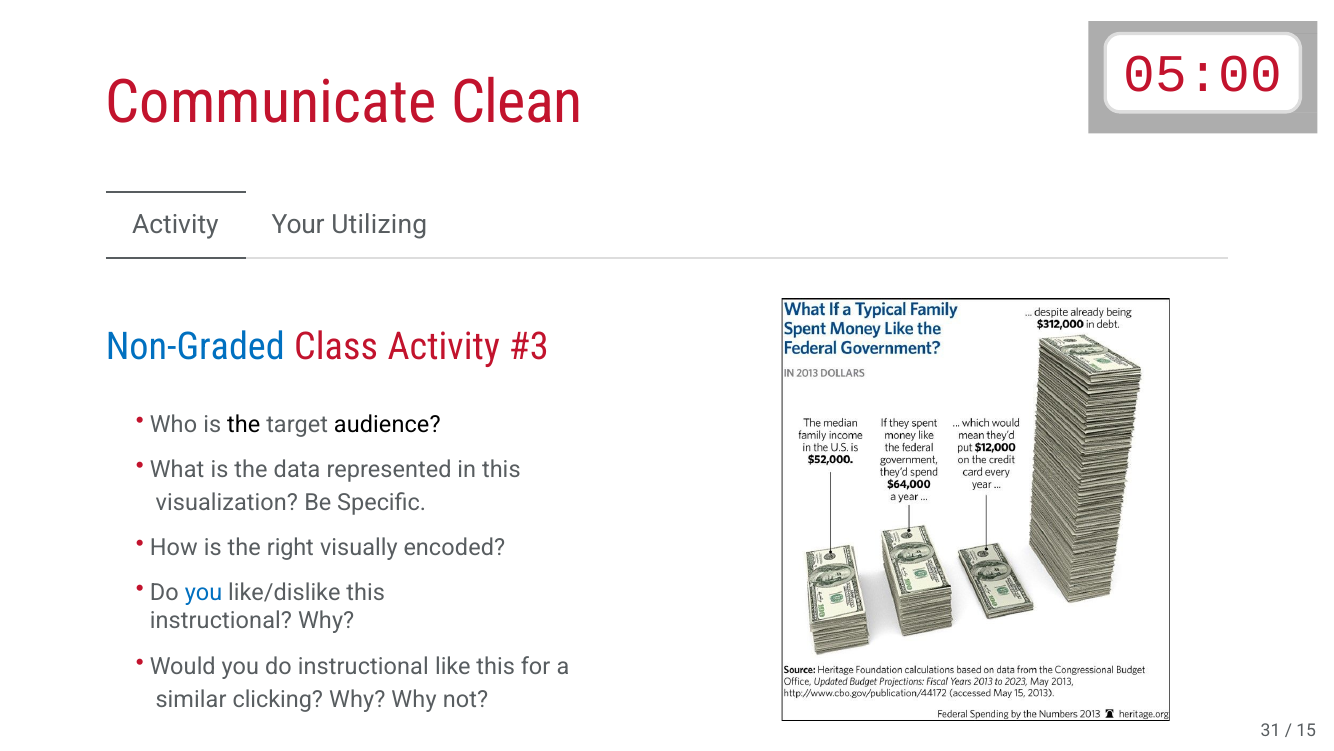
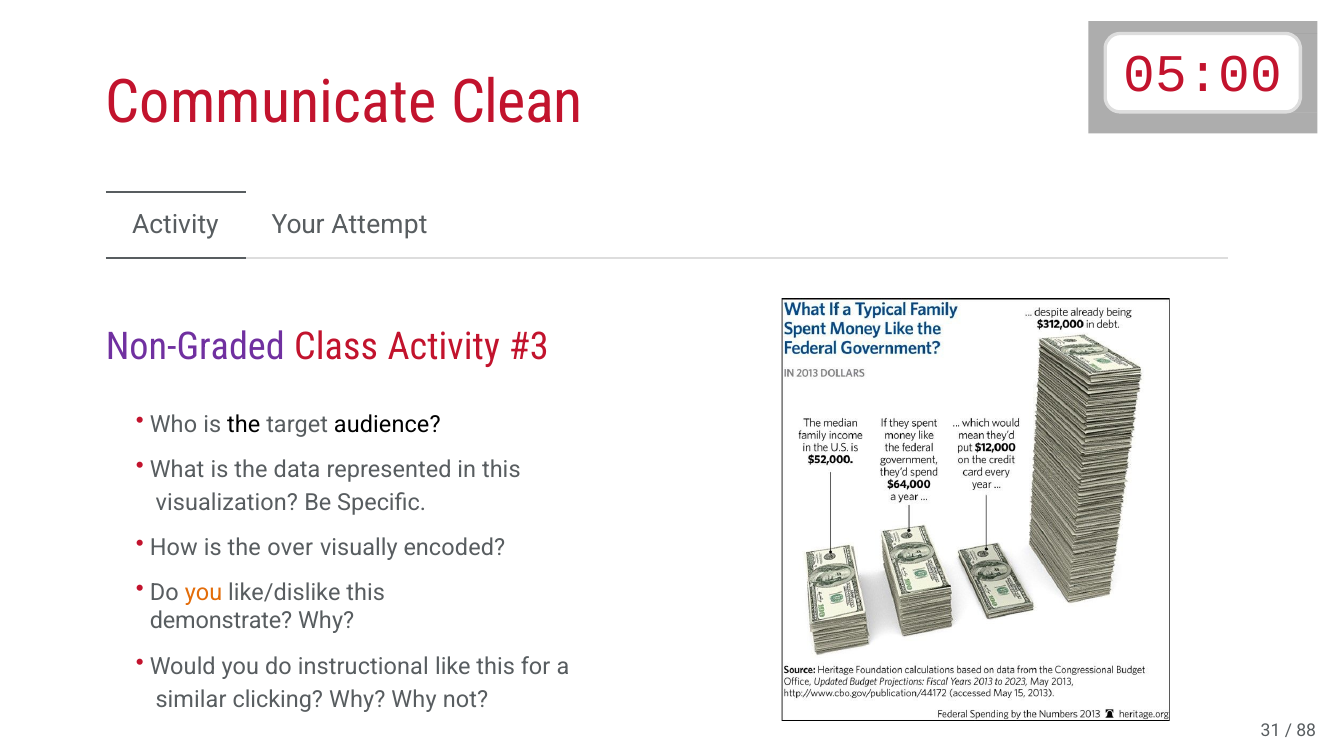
Utilizing: Utilizing -> Attempt (379, 225)
Non-Graded colour: blue -> purple (195, 347)
right: right -> over (290, 548)
you colour: blue -> orange (204, 593)
instructional: instructional -> demonstrate (221, 621)
15: 15 -> 88 (1306, 731)
